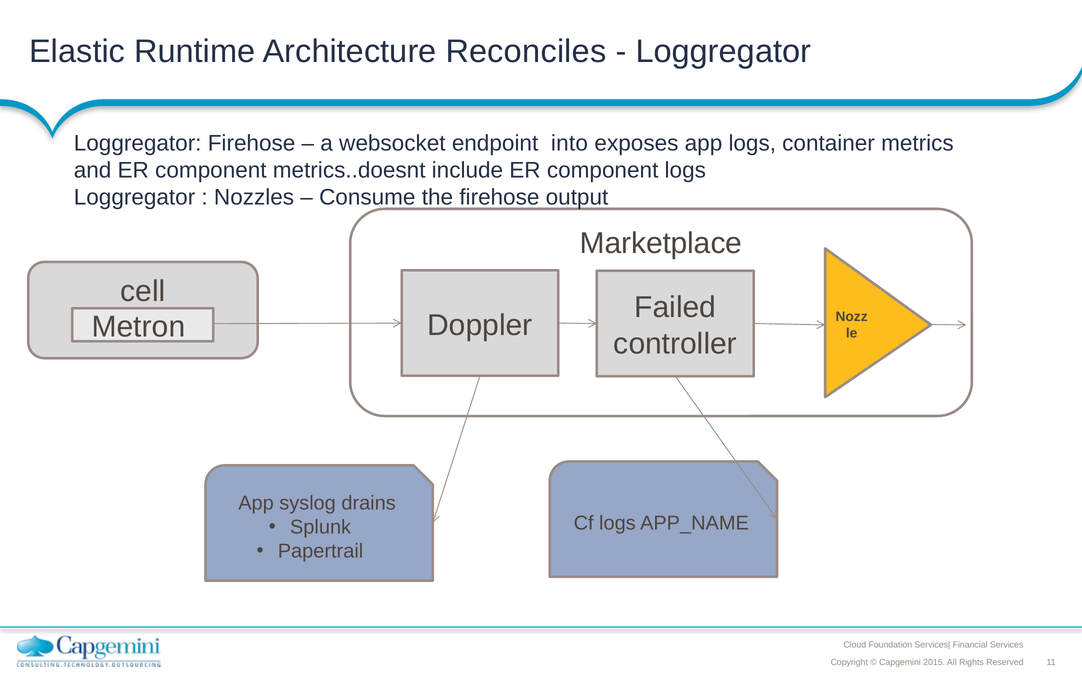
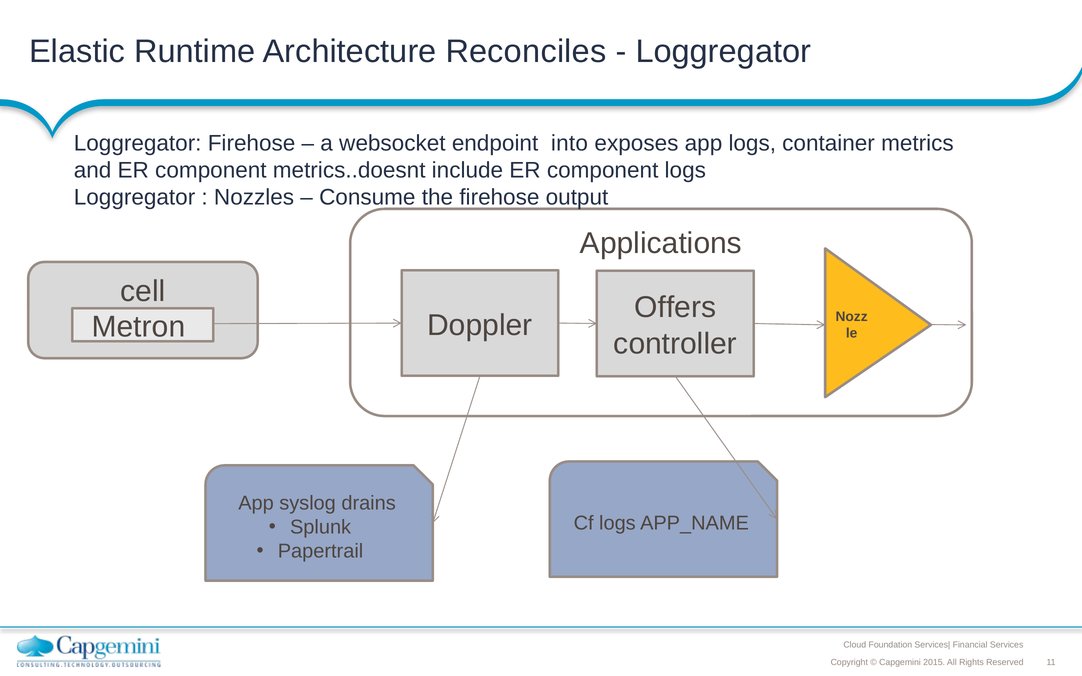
Marketplace: Marketplace -> Applications (661, 244)
Failed: Failed -> Offers (675, 308)
